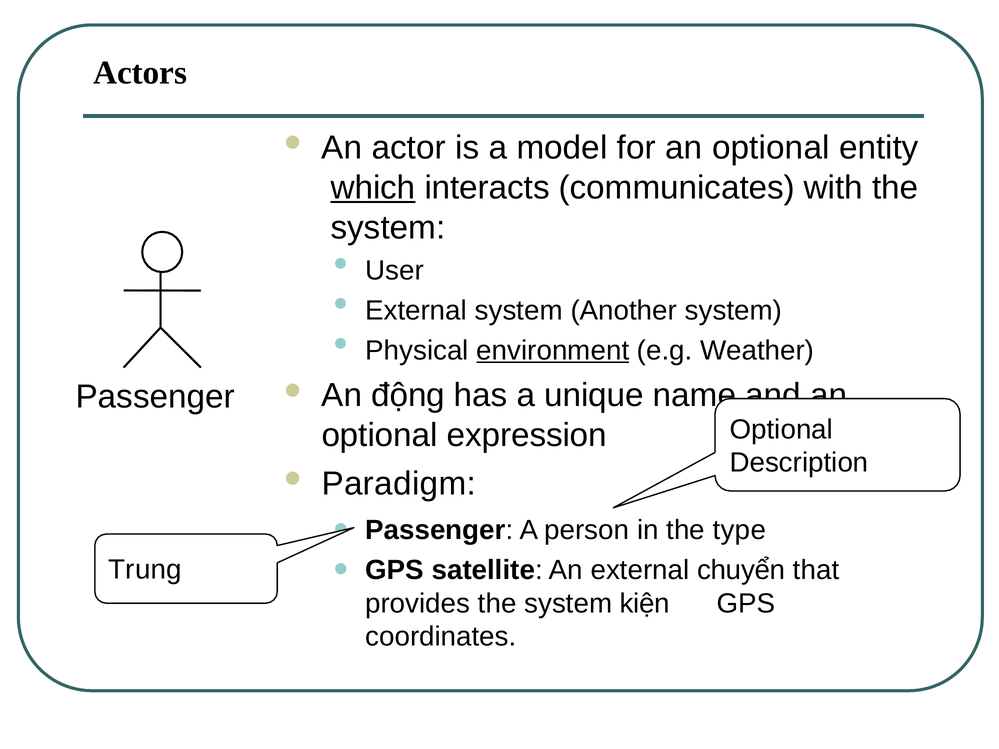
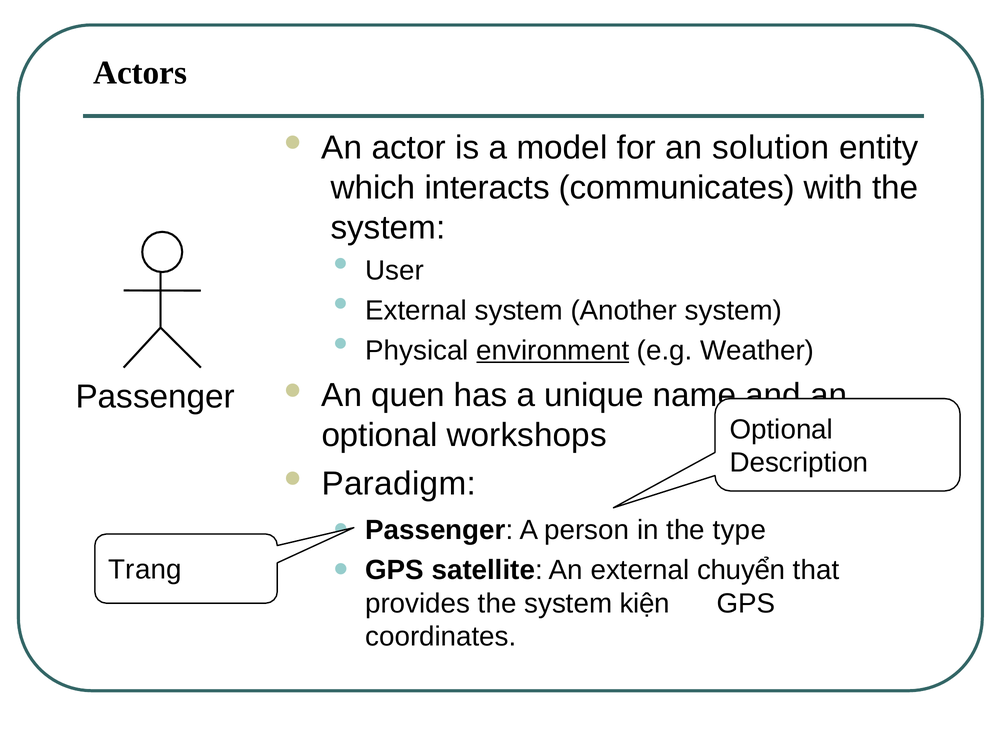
for an optional: optional -> solution (771, 148)
which underline: present -> none (373, 188)
động: động -> quen (408, 395)
expression: expression -> workshops (527, 435)
Trung: Trung -> Trang (145, 570)
